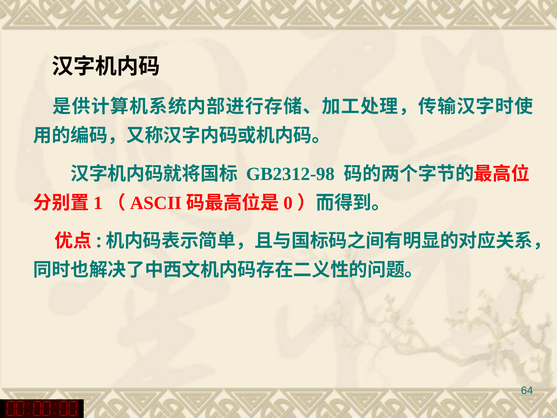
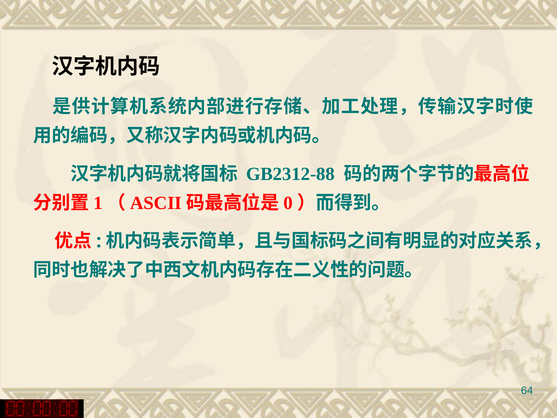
GB2312-98: GB2312-98 -> GB2312-88 (291, 174)
